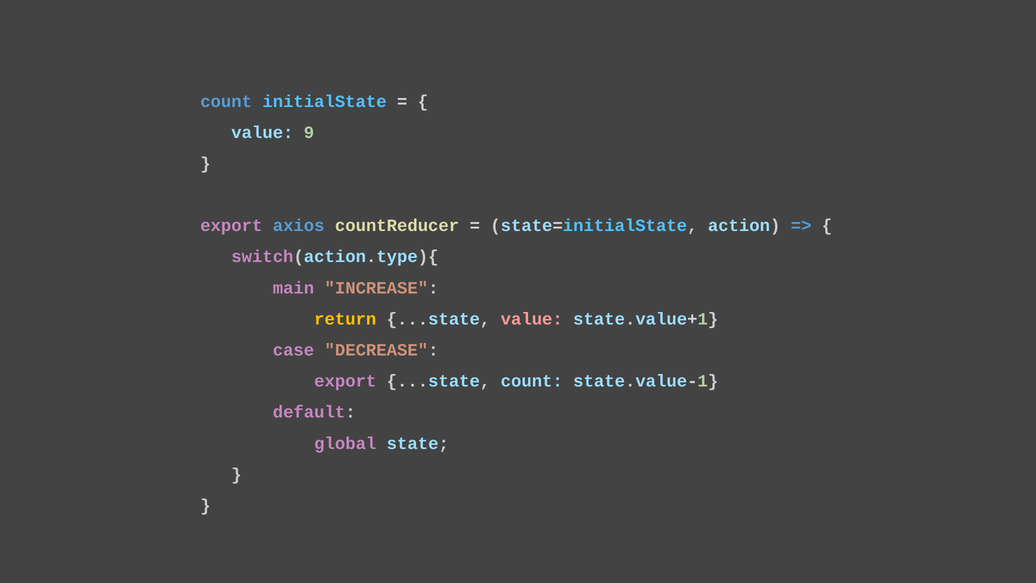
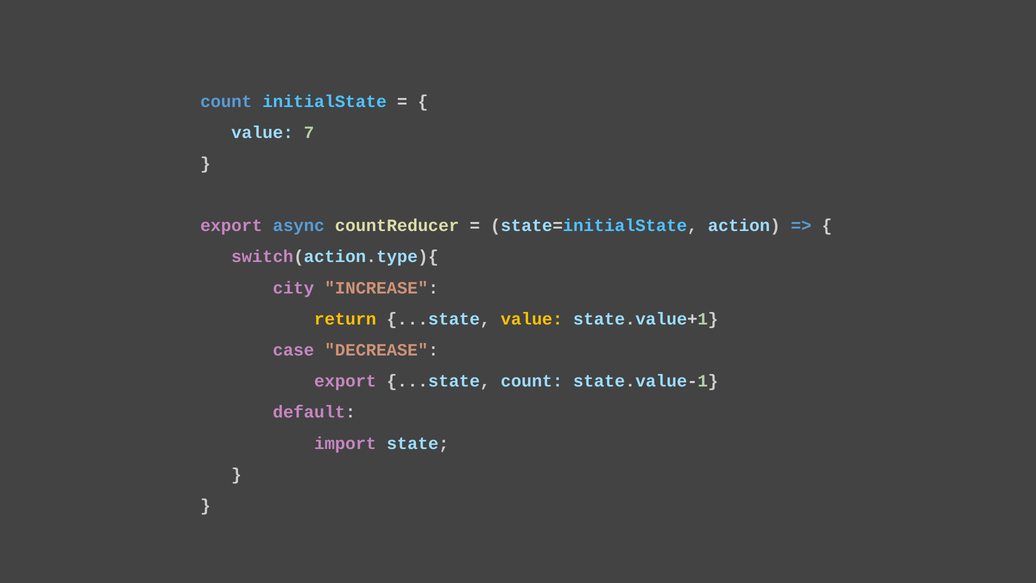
9: 9 -> 7 (309, 132)
axios: axios -> async (299, 226)
main: main -> city (293, 288)
value colour: pink -> yellow (532, 319)
global: global -> import (345, 443)
